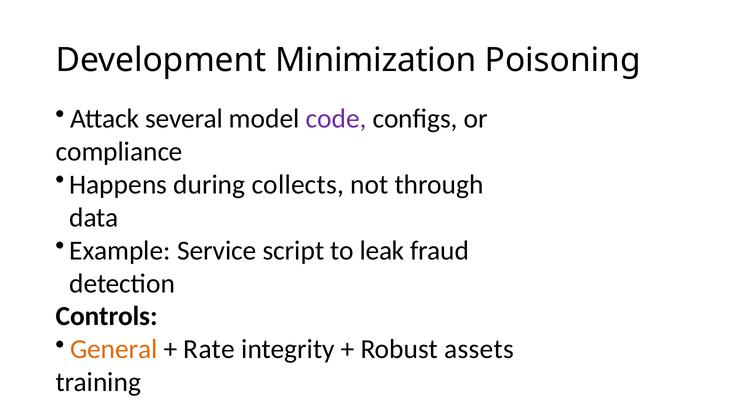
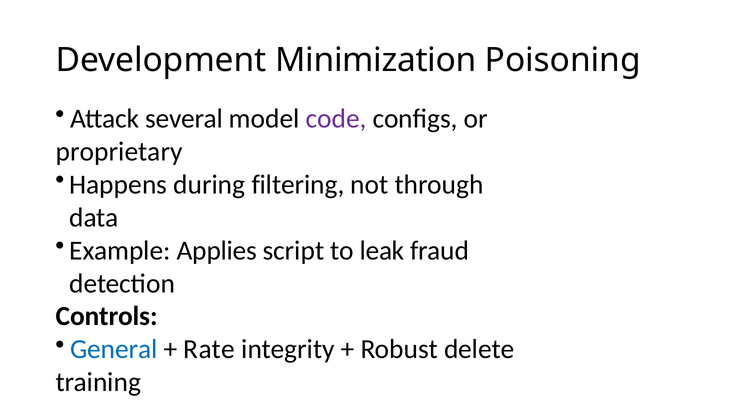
compliance: compliance -> proprietary (119, 151)
collects: collects -> filtering (298, 184)
Service: Service -> Applies (217, 250)
General colour: orange -> blue (114, 349)
assets: assets -> delete (479, 349)
